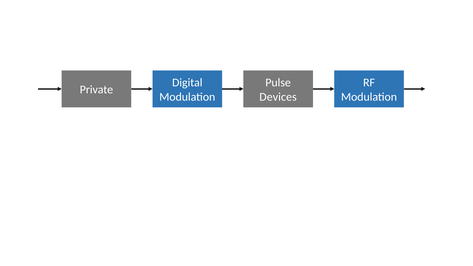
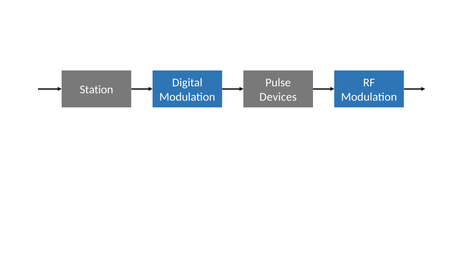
Private: Private -> Station (96, 90)
